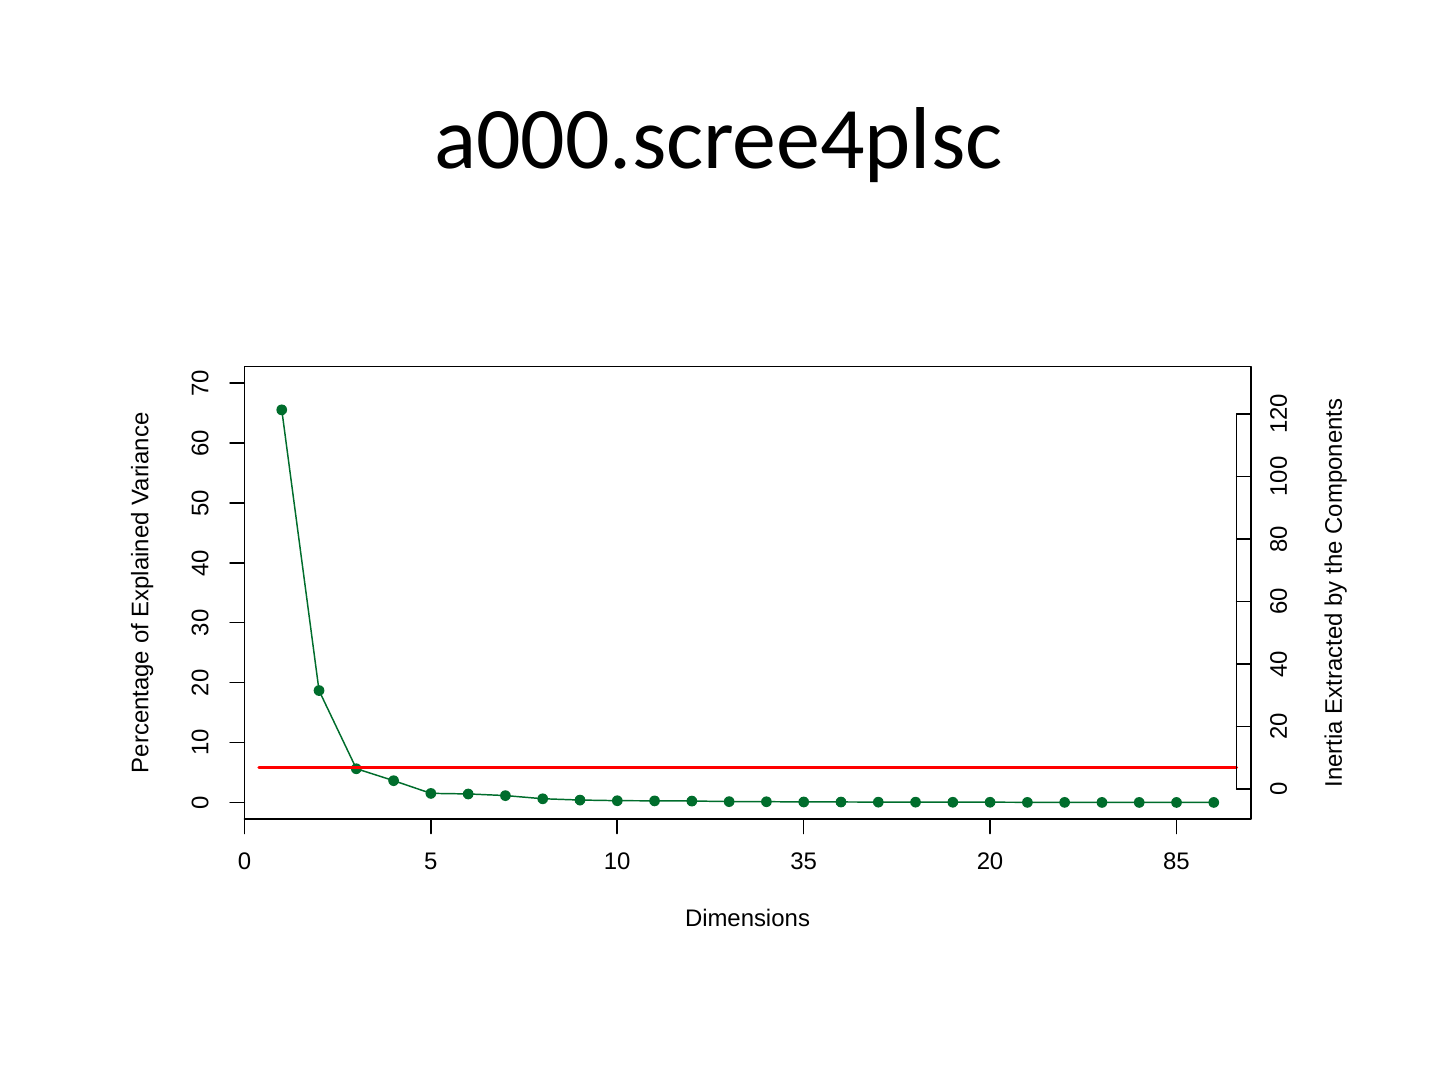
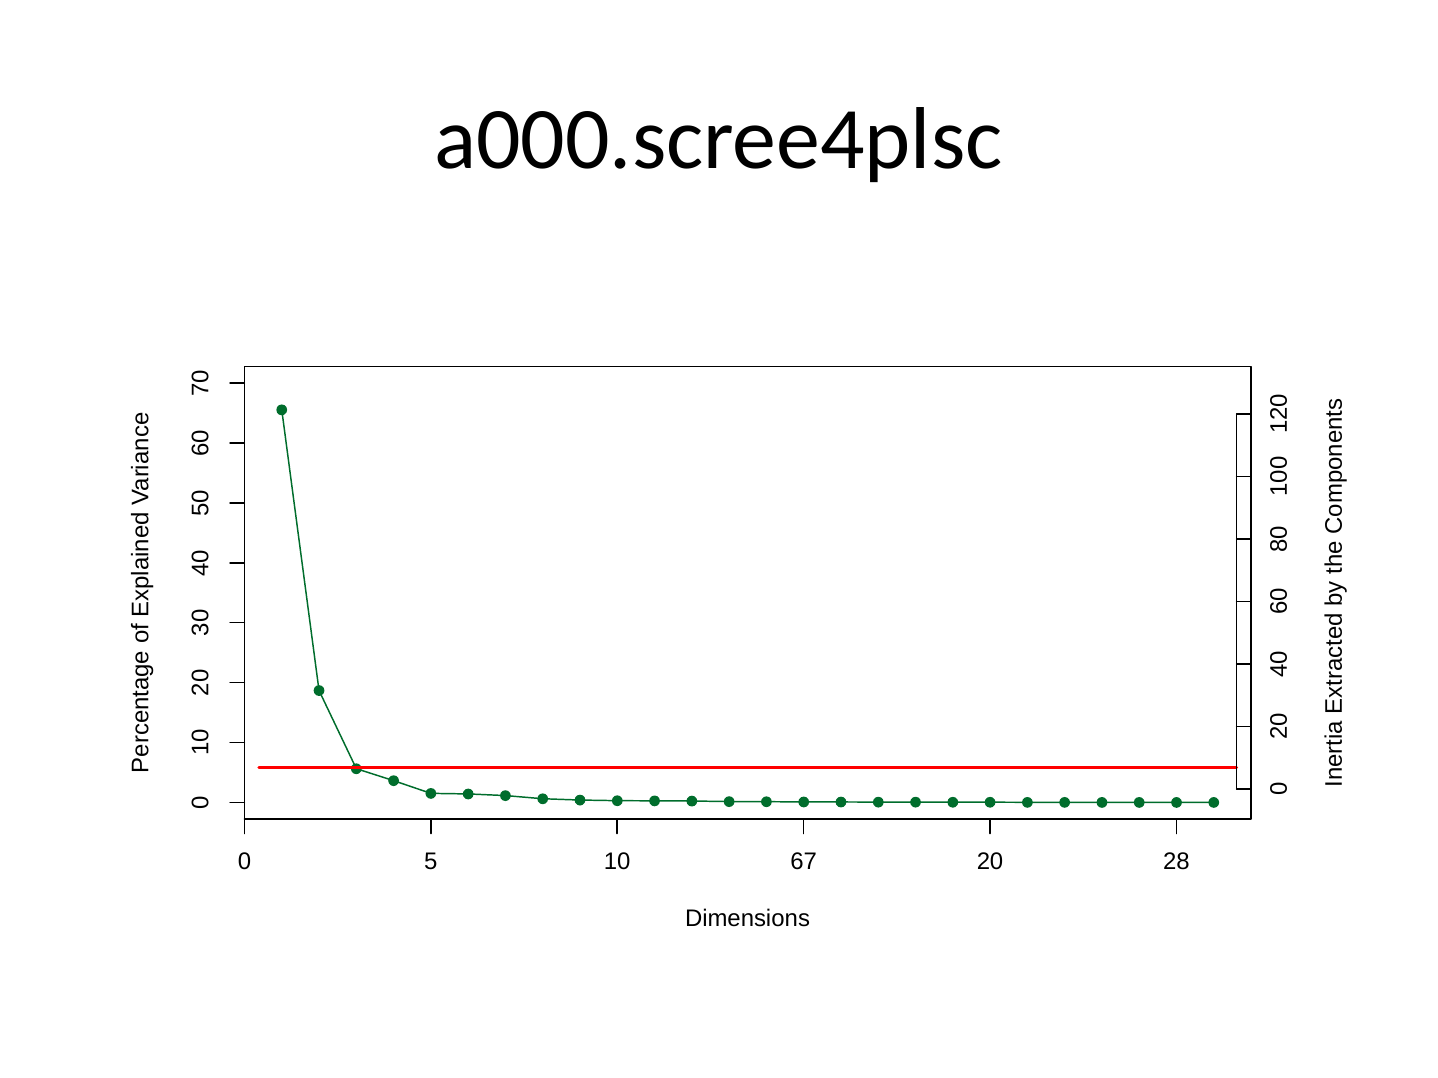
35: 35 -> 67 (804, 862)
85: 85 -> 28 (1176, 862)
